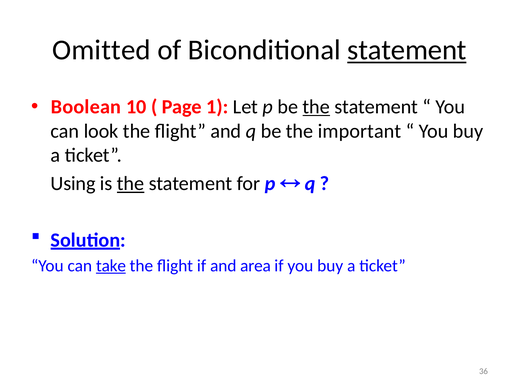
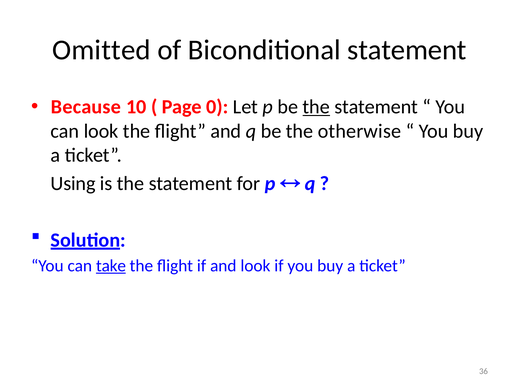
statement underline: present -> none (407, 50)
Boolean: Boolean -> Because (86, 107)
1: 1 -> 0 (217, 107)
important: important -> otherwise (359, 131)
the underline: present -> none (131, 184)
and area: area -> look (255, 266)
